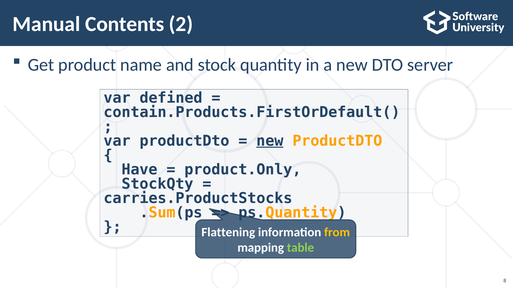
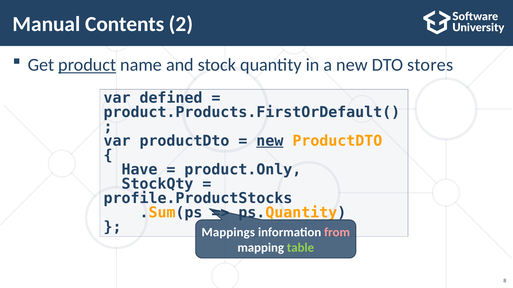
product underline: none -> present (87, 65)
server: server -> stores (430, 65)
contain.Products.FirstOrDefault(: contain.Products.FirstOrDefault( -> product.Products.FirstOrDefault( (252, 112)
carries.ProductStocks: carries.ProductStocks -> profile.ProductStocks (198, 199)
Flattening: Flattening -> Mappings (228, 233)
from colour: yellow -> pink (337, 233)
